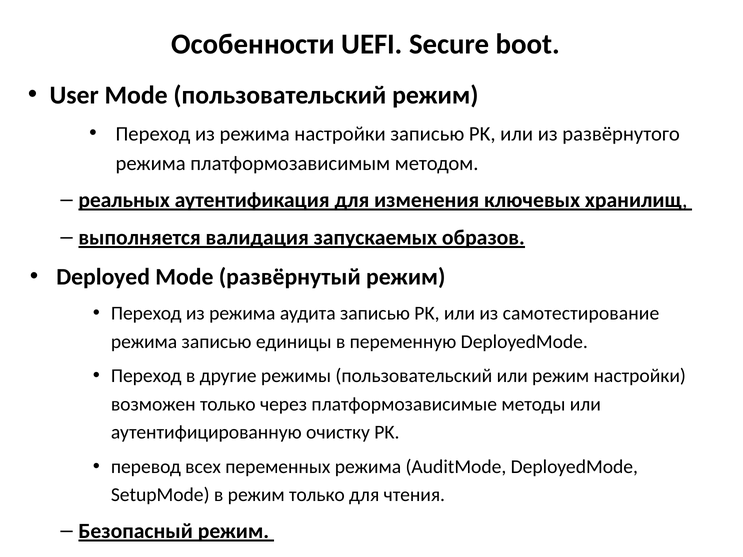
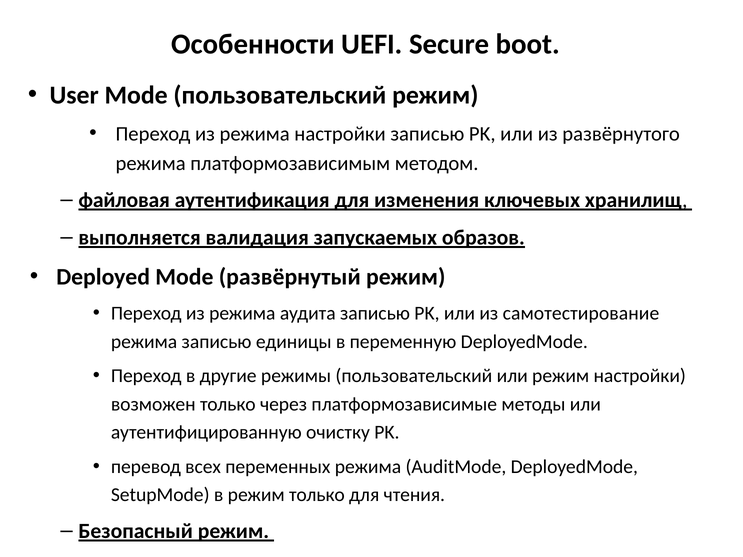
реальных: реальных -> файловая (124, 200)
